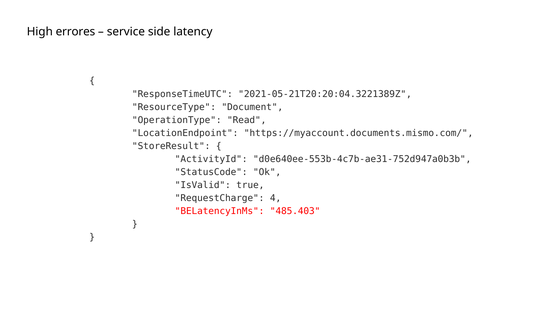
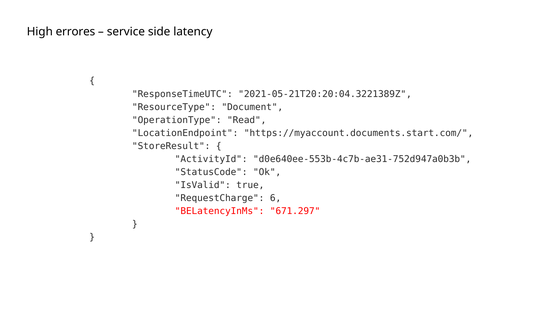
https://myaccount.documents.mismo.com/: https://myaccount.documents.mismo.com/ -> https://myaccount.documents.start.com/ (359, 133)
4: 4 -> 6 (276, 198)
485.403: 485.403 -> 671.297 (295, 211)
